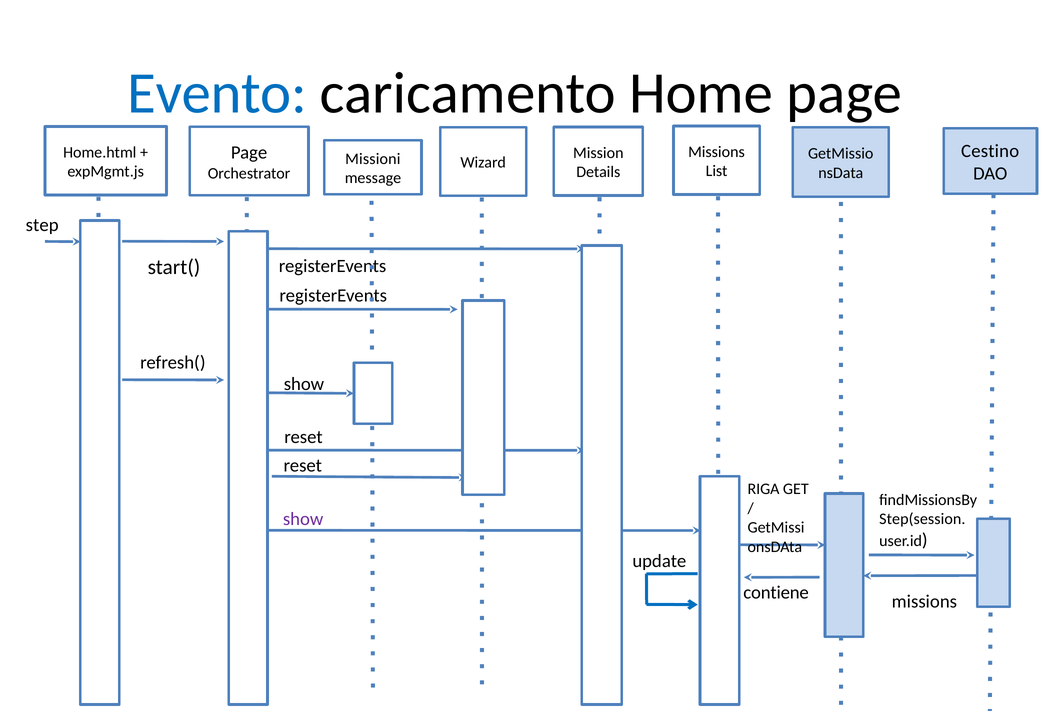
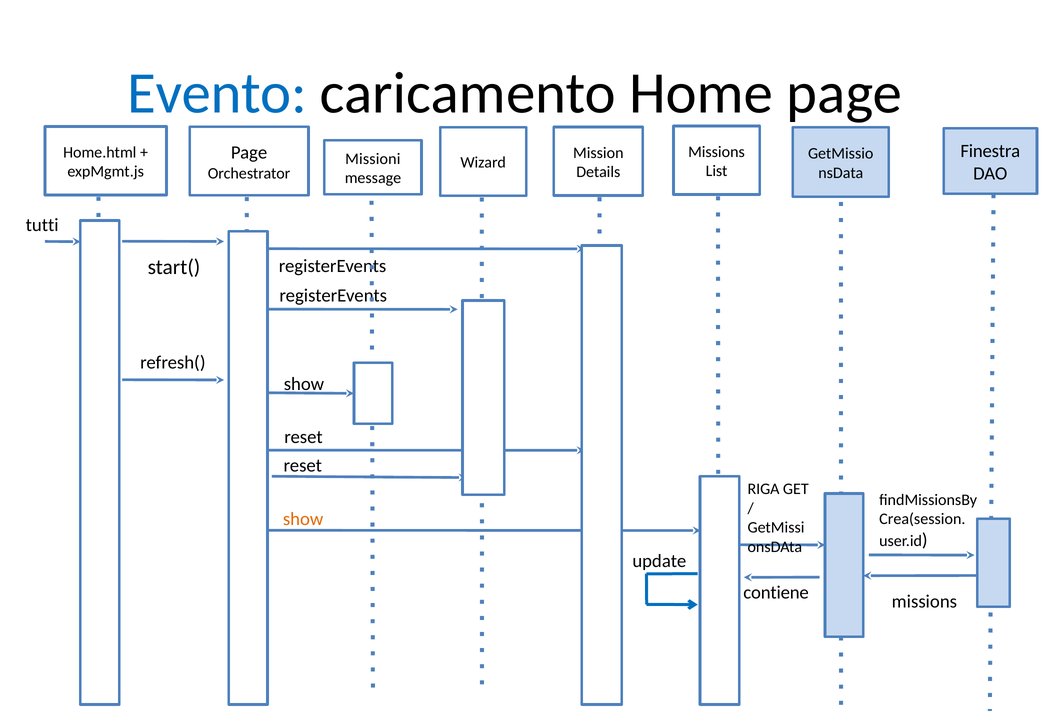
Cestino: Cestino -> Finestra (990, 151)
step: step -> tutti (42, 225)
show colour: purple -> orange (303, 519)
Step(session: Step(session -> Crea(session (922, 519)
